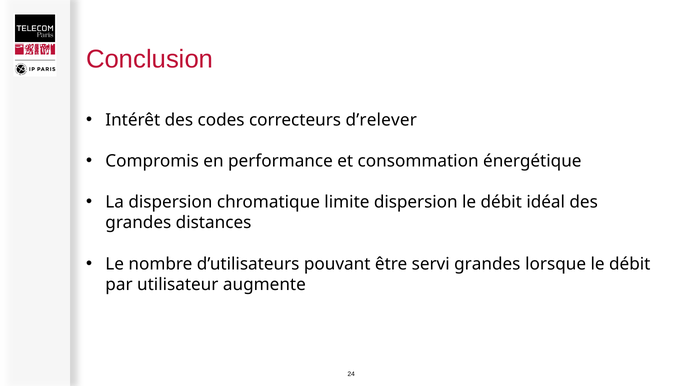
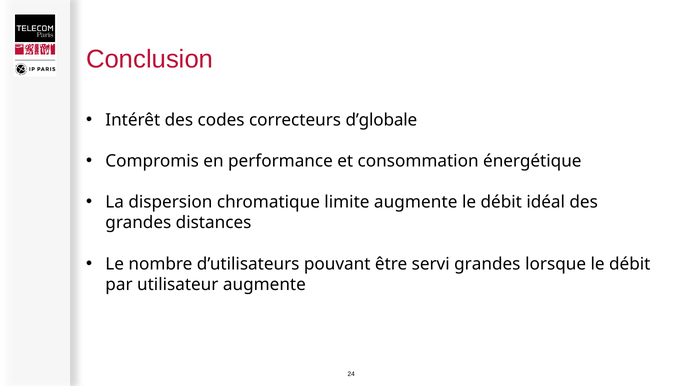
d’relever: d’relever -> d’globale (381, 120)
limite dispersion: dispersion -> augmente (416, 202)
